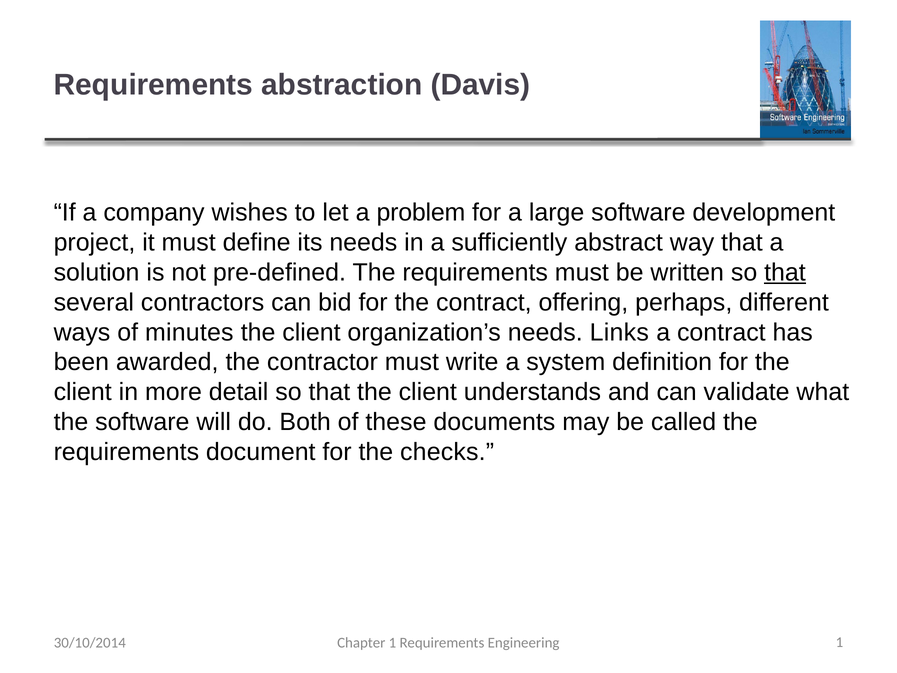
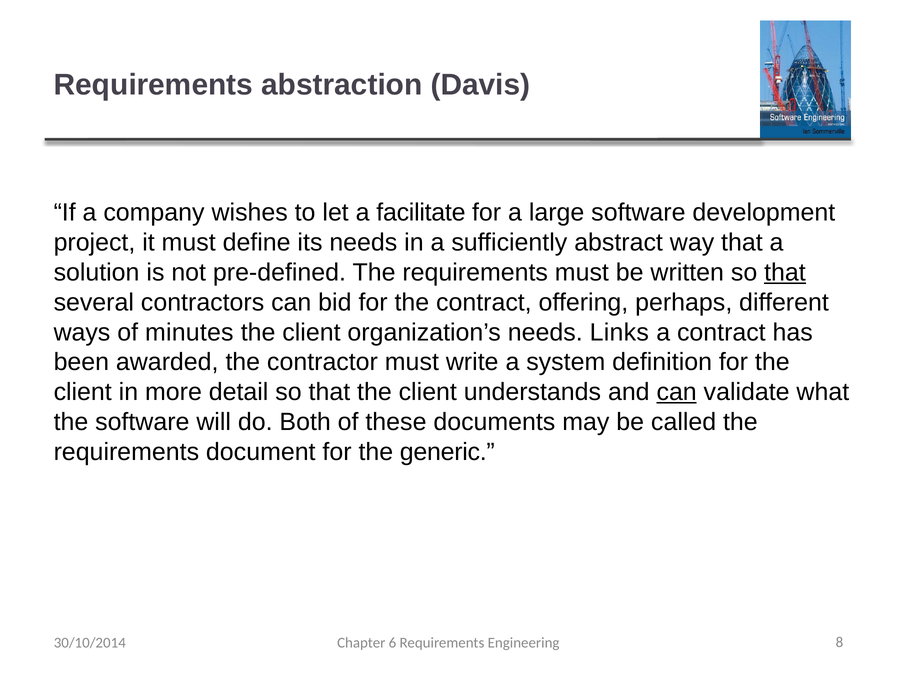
problem: problem -> facilitate (421, 213)
can underline: none -> present (677, 392)
checks: checks -> generic (447, 452)
Chapter 1: 1 -> 6 (392, 642)
Engineering 1: 1 -> 8 (839, 642)
